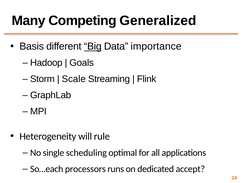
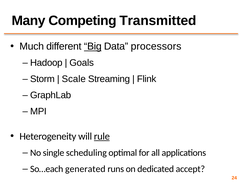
Generalized: Generalized -> Transmitted (158, 21)
Basis: Basis -> Much (32, 46)
importance: importance -> processors (156, 46)
rule underline: none -> present (102, 136)
processors: processors -> generated (85, 169)
